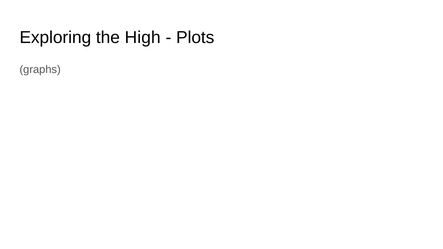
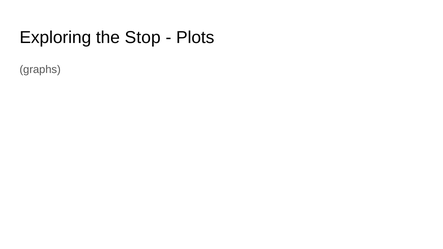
High: High -> Stop (143, 38)
